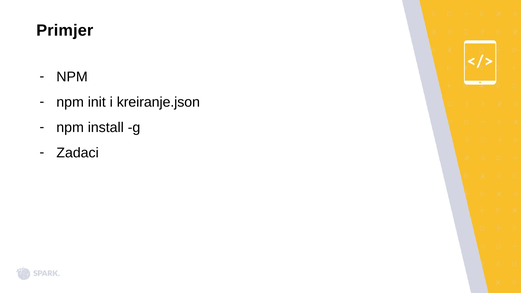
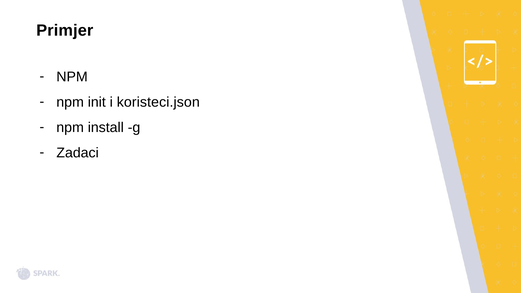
kreiranje.json: kreiranje.json -> koristeci.json (158, 102)
